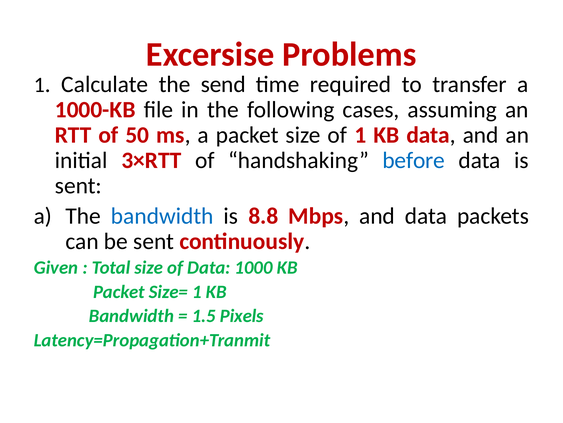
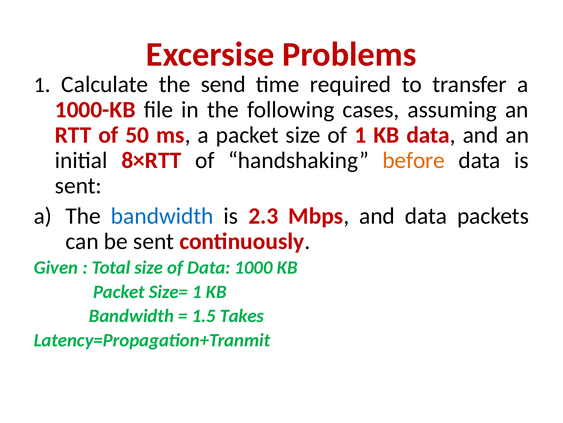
3×RTT: 3×RTT -> 8×RTT (151, 160)
before colour: blue -> orange (414, 160)
8.8: 8.8 -> 2.3 (263, 216)
Pixels: Pixels -> Takes (242, 316)
